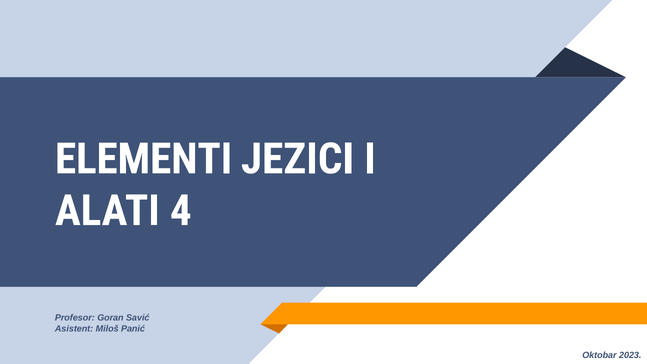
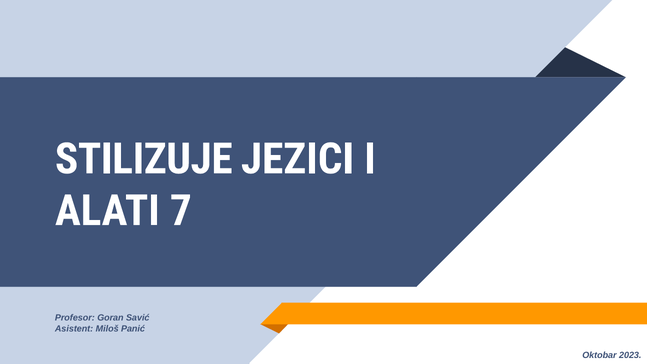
ELEMENTI: ELEMENTI -> STILIZUJE (144, 159)
4: 4 -> 7 (181, 211)
